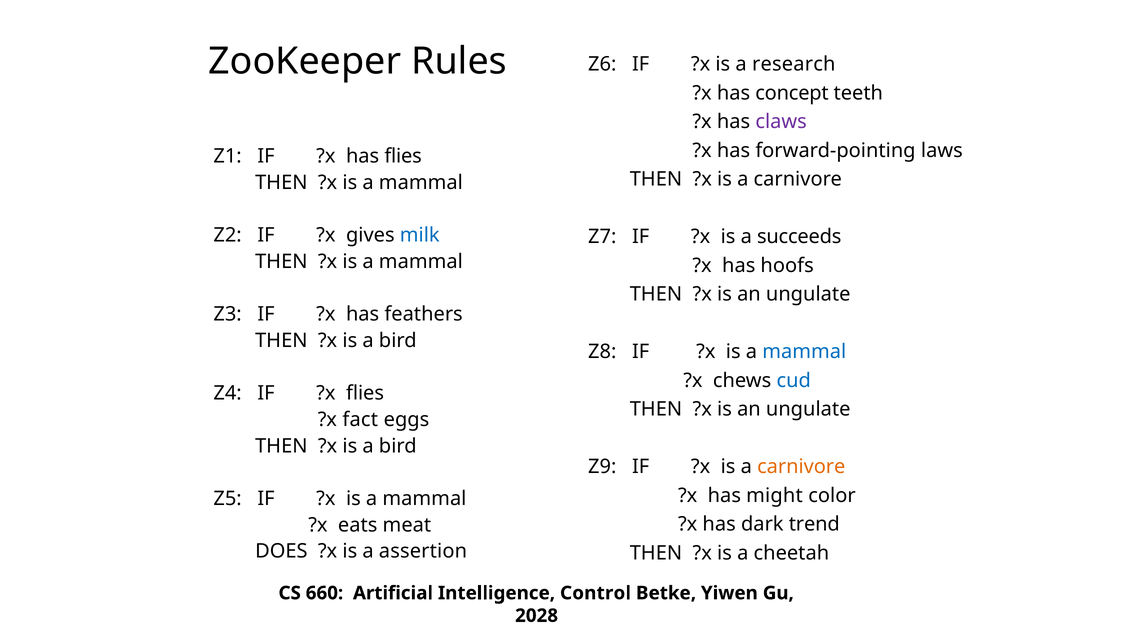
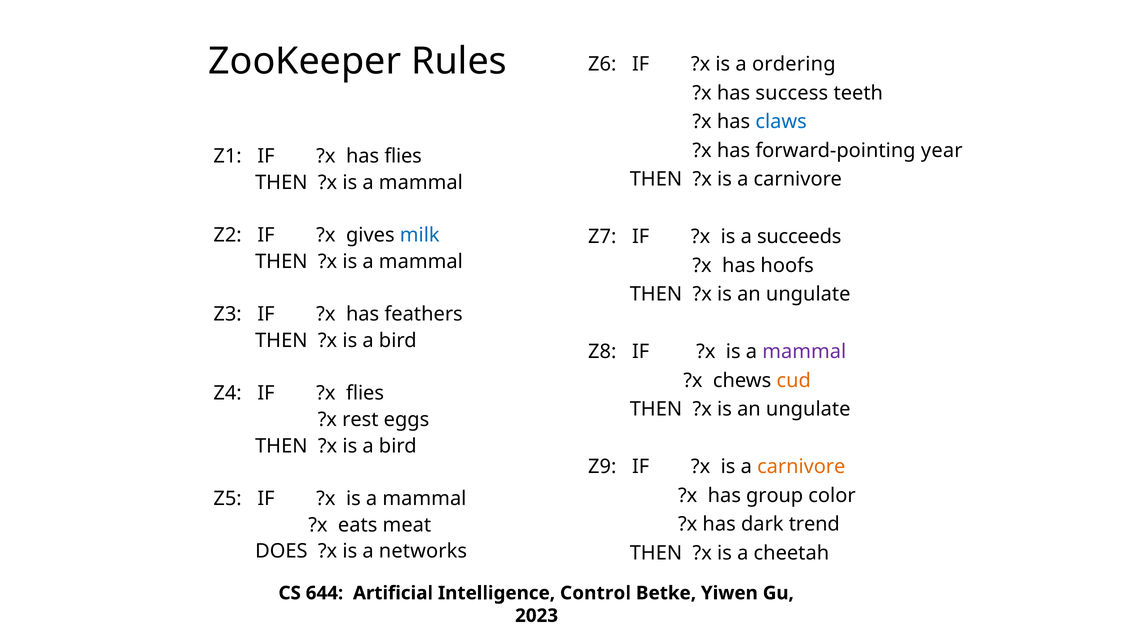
research: research -> ordering (794, 64)
concept: concept -> success (792, 93)
claws colour: purple -> blue (781, 122)
laws: laws -> year (942, 151)
mammal colour: blue -> purple (804, 352)
cud colour: blue -> orange (794, 381)
fact: fact -> rest (360, 420)
might: might -> group (775, 496)
assertion: assertion -> networks (423, 552)
660: 660 -> 644 (324, 593)
2028: 2028 -> 2023 (537, 616)
